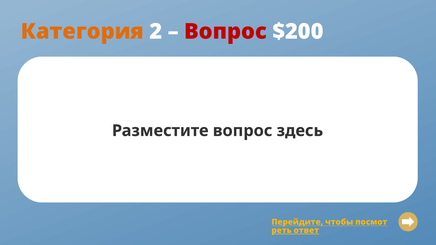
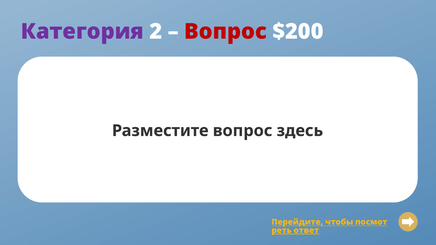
Категория colour: orange -> purple (82, 32)
